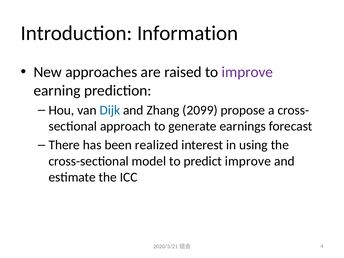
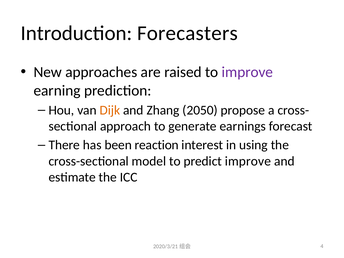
Information: Information -> Forecasters (187, 33)
Dijk colour: blue -> orange (110, 110)
2099: 2099 -> 2050 (200, 110)
realized: realized -> reaction (157, 145)
